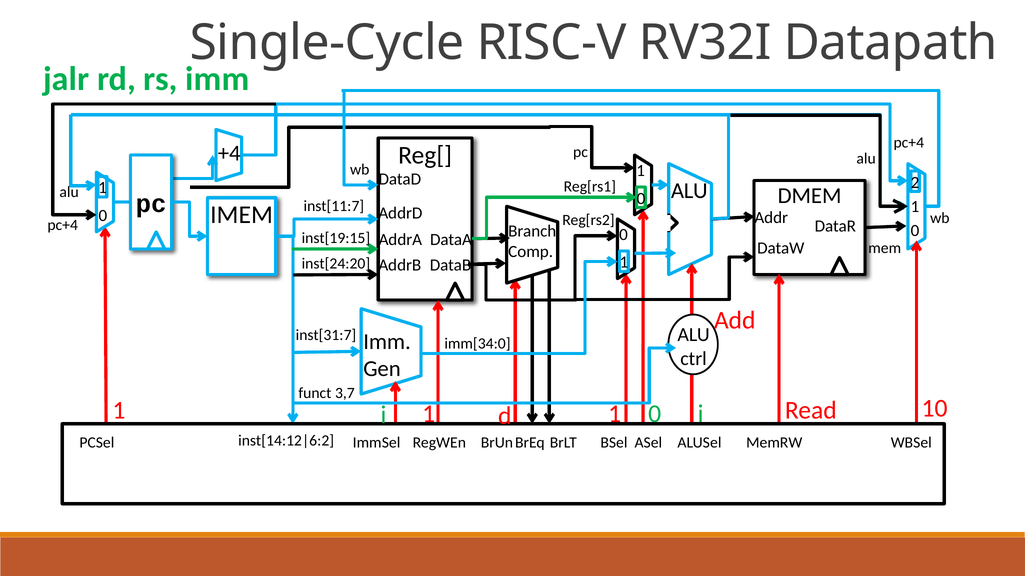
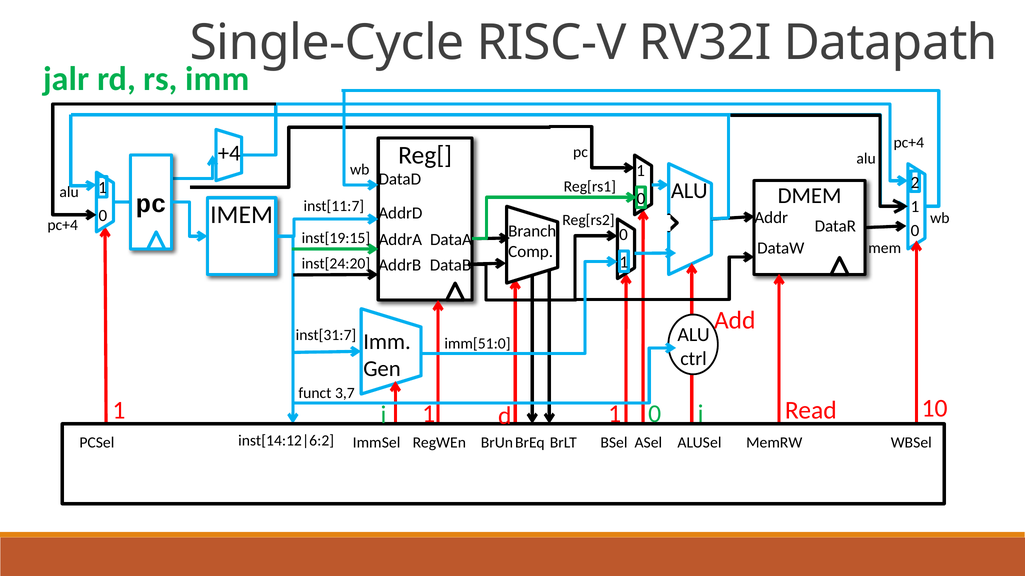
imm[34:0: imm[34:0 -> imm[51:0 (477, 344)
